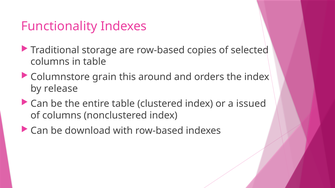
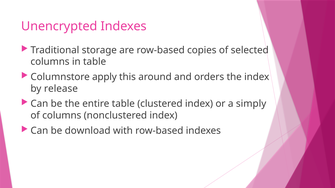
Functionality: Functionality -> Unencrypted (59, 26)
grain: grain -> apply (104, 77)
issued: issued -> simply (251, 104)
